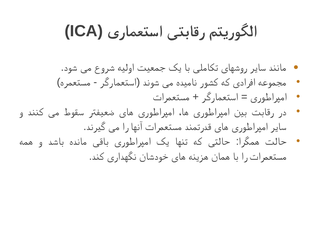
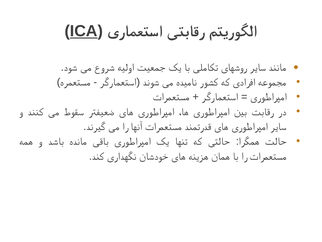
ICA underline: none -> present (84, 31)
